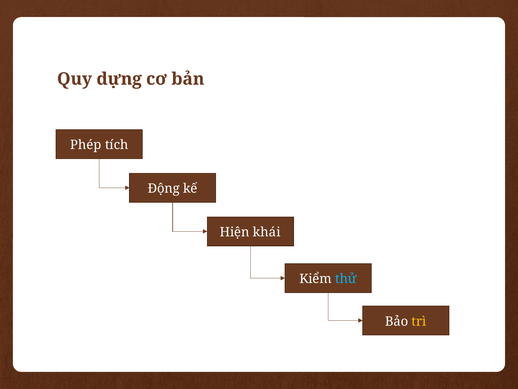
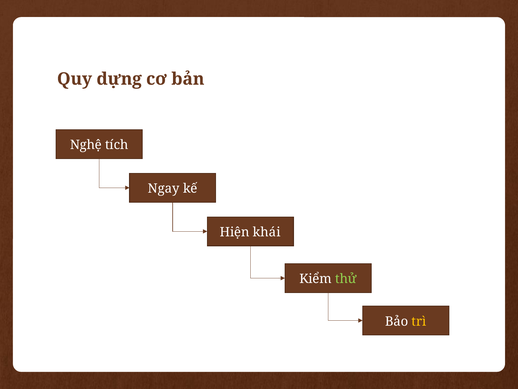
Phép: Phép -> Nghệ (86, 145)
Động: Động -> Ngay (164, 188)
thử colour: light blue -> light green (346, 279)
